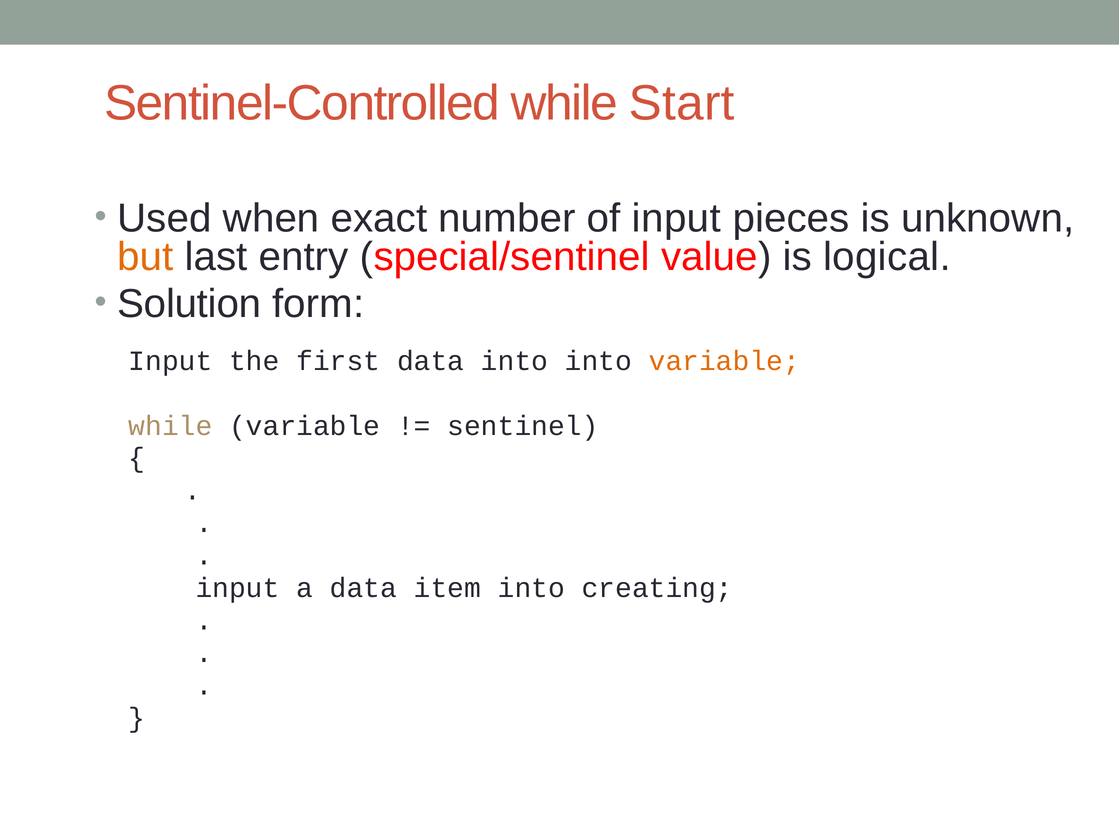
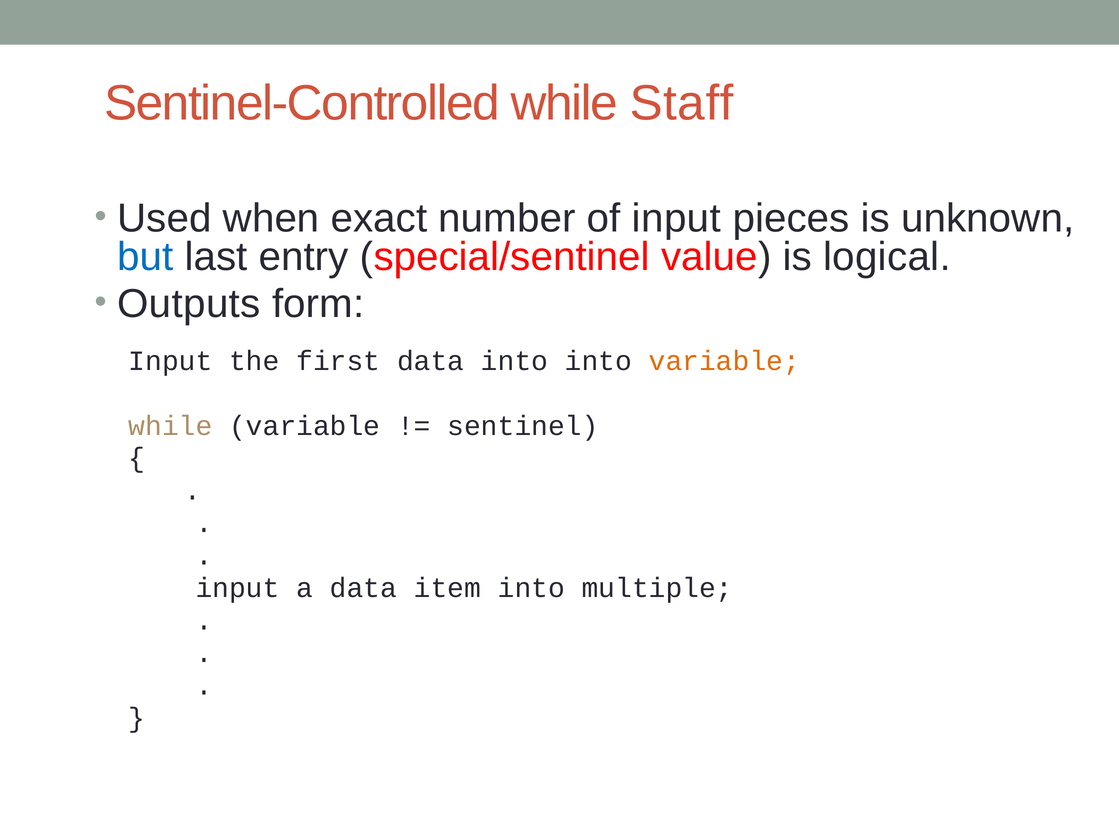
Start: Start -> Staff (682, 104)
but colour: orange -> blue (145, 257)
Solution: Solution -> Outputs (189, 304)
creating: creating -> multiple (657, 588)
